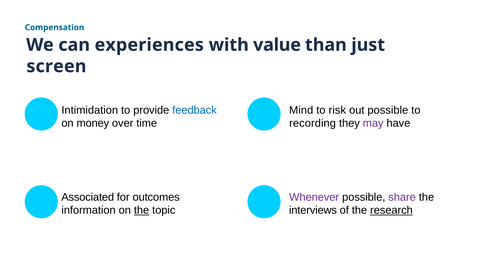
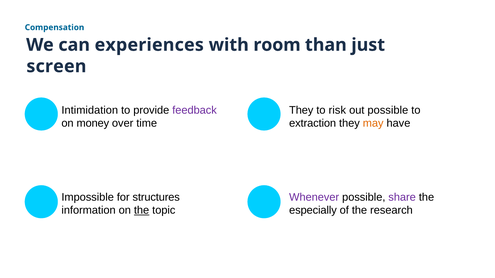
value: value -> room (277, 45)
feedback colour: blue -> purple (195, 110)
Mind: Mind -> They (301, 110)
recording: recording -> extraction (313, 124)
may colour: purple -> orange (373, 124)
Associated: Associated -> Impossible (88, 197)
outcomes: outcomes -> structures (156, 197)
interviews: interviews -> especially (313, 211)
research underline: present -> none (391, 211)
